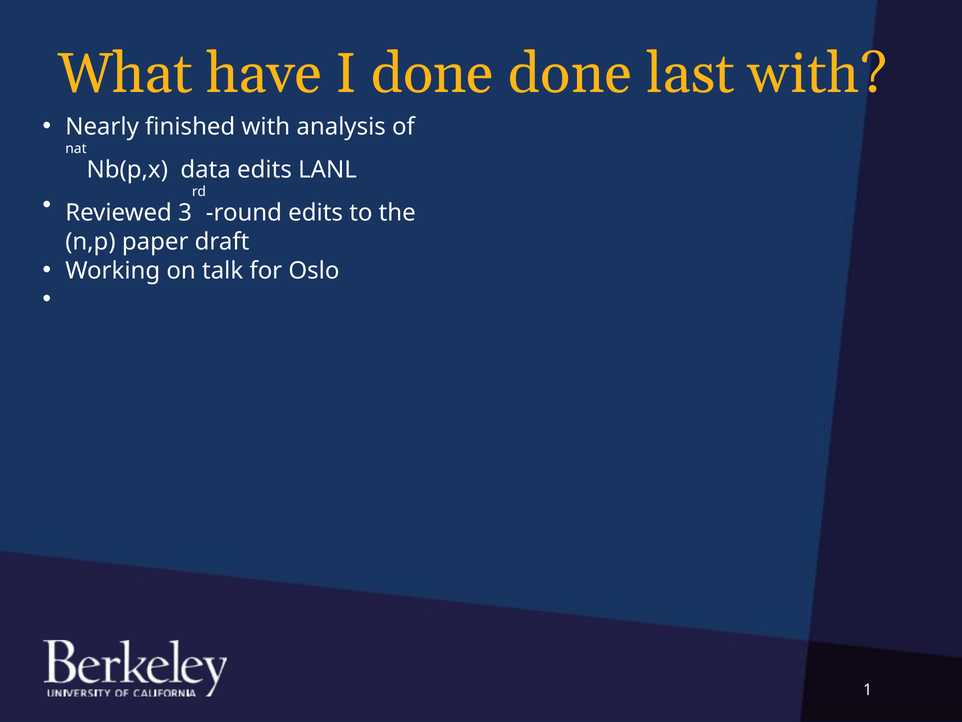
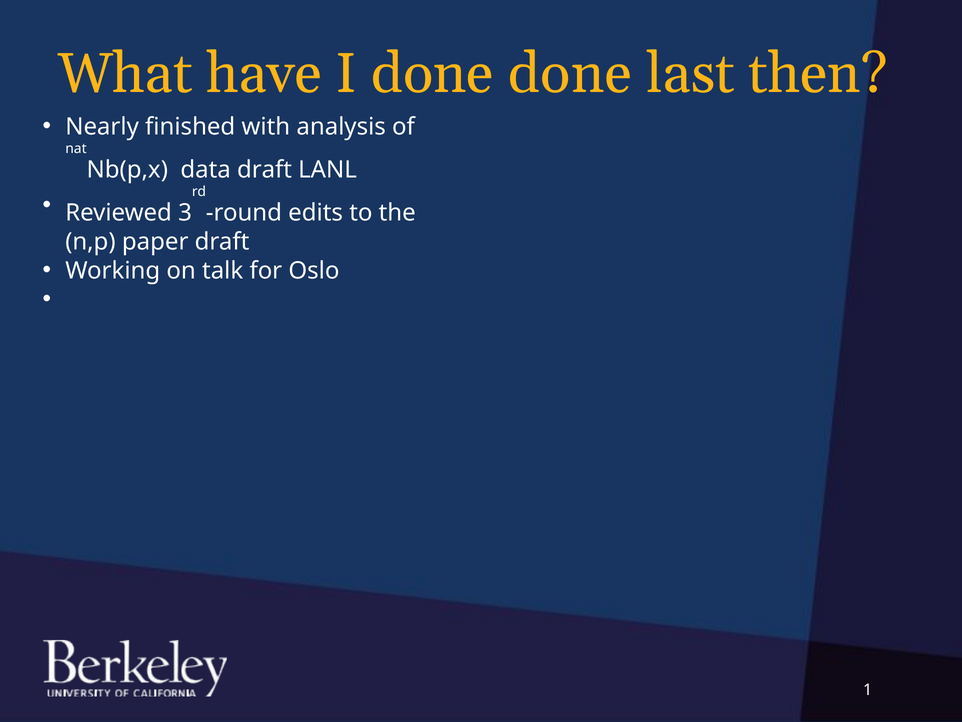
last with: with -> then (818, 74)
data edits: edits -> draft (265, 170)
